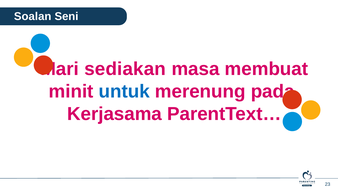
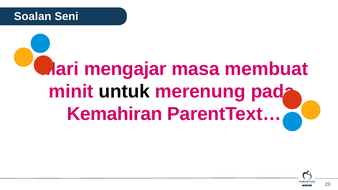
sediakan: sediakan -> mengajar (125, 69)
untuk colour: blue -> black (124, 92)
Kerjasama: Kerjasama -> Kemahiran (115, 114)
